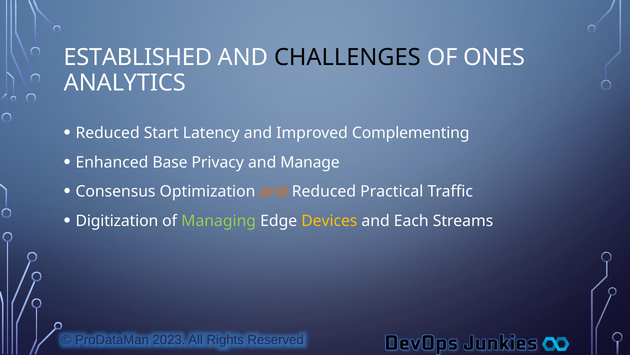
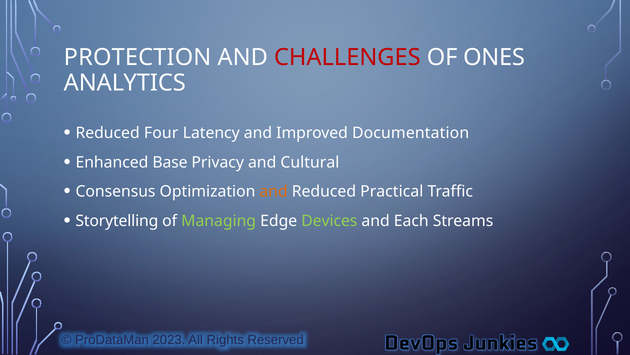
ESTABLISHED: ESTABLISHED -> PROTECTION (138, 57)
CHALLENGES colour: black -> red (347, 57)
Start: Start -> Four (161, 133)
Complementing: Complementing -> Documentation (411, 133)
Manage: Manage -> Cultural (310, 162)
Digitization: Digitization -> Storytelling (117, 221)
Devices colour: yellow -> light green (329, 221)
